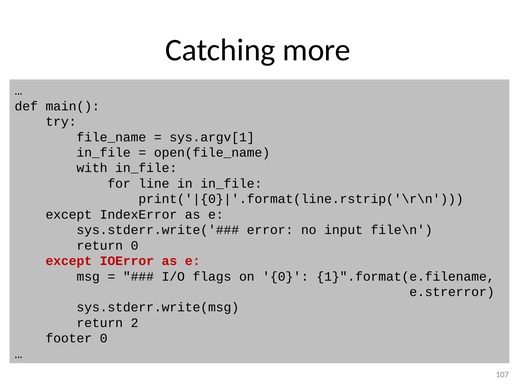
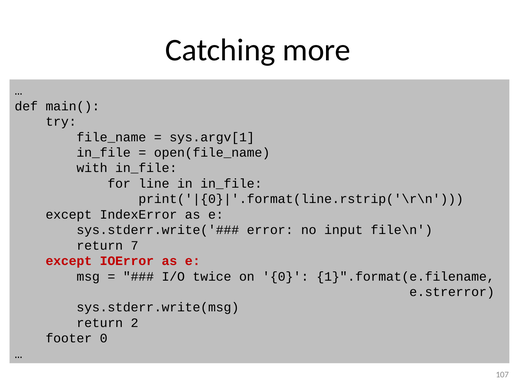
return 0: 0 -> 7 (135, 245)
flags: flags -> twice (212, 276)
